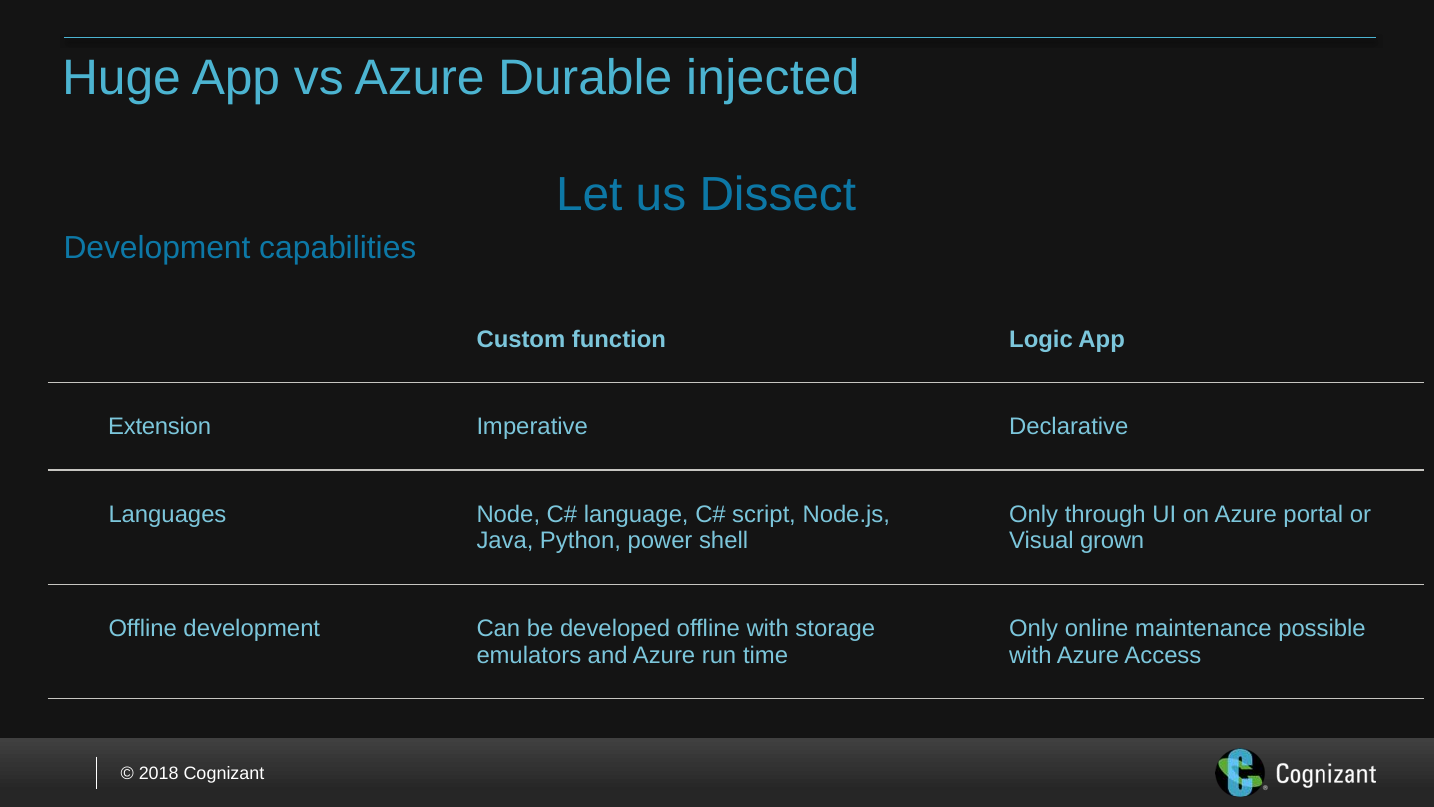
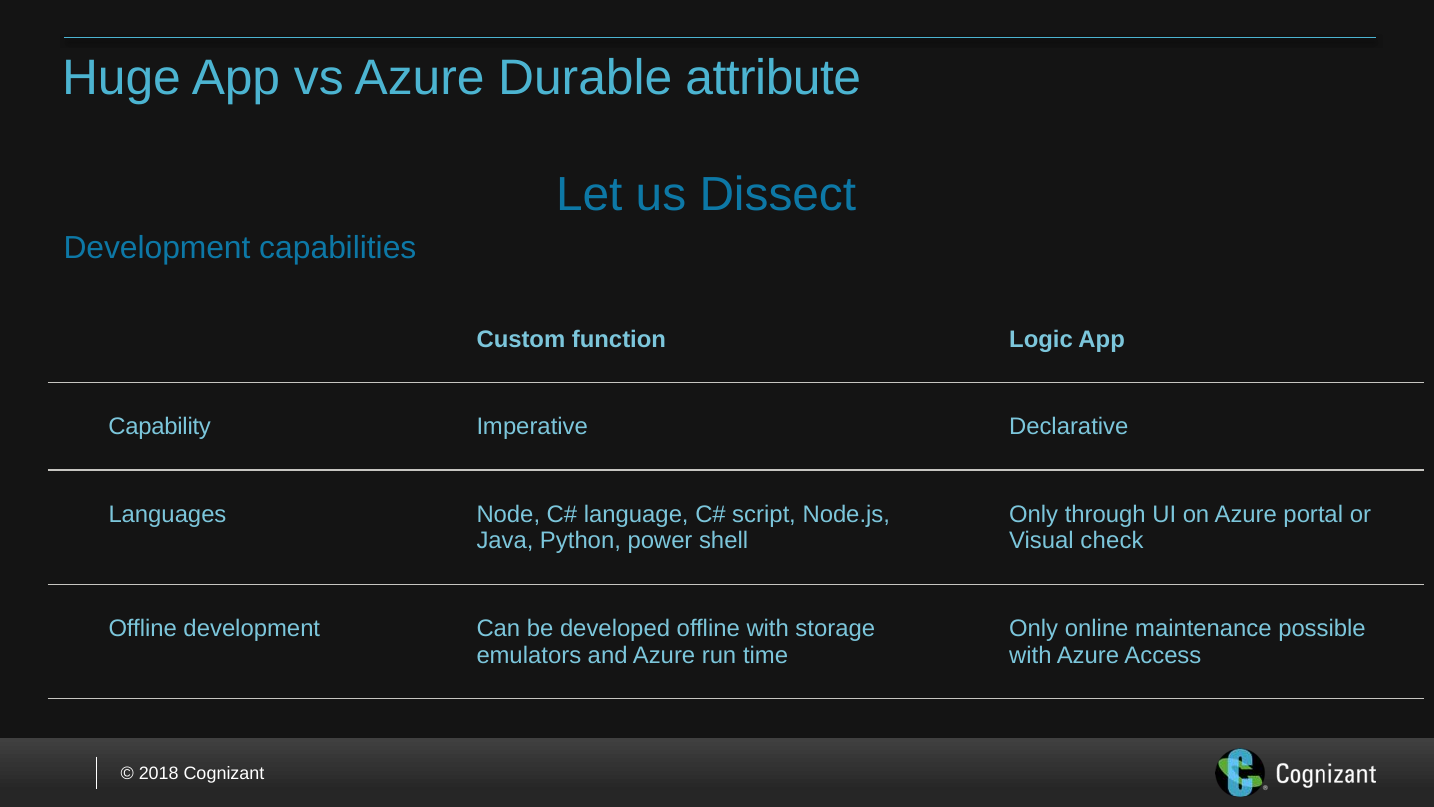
injected: injected -> attribute (773, 78)
Extension: Extension -> Capability (160, 427)
grown: grown -> check (1112, 541)
